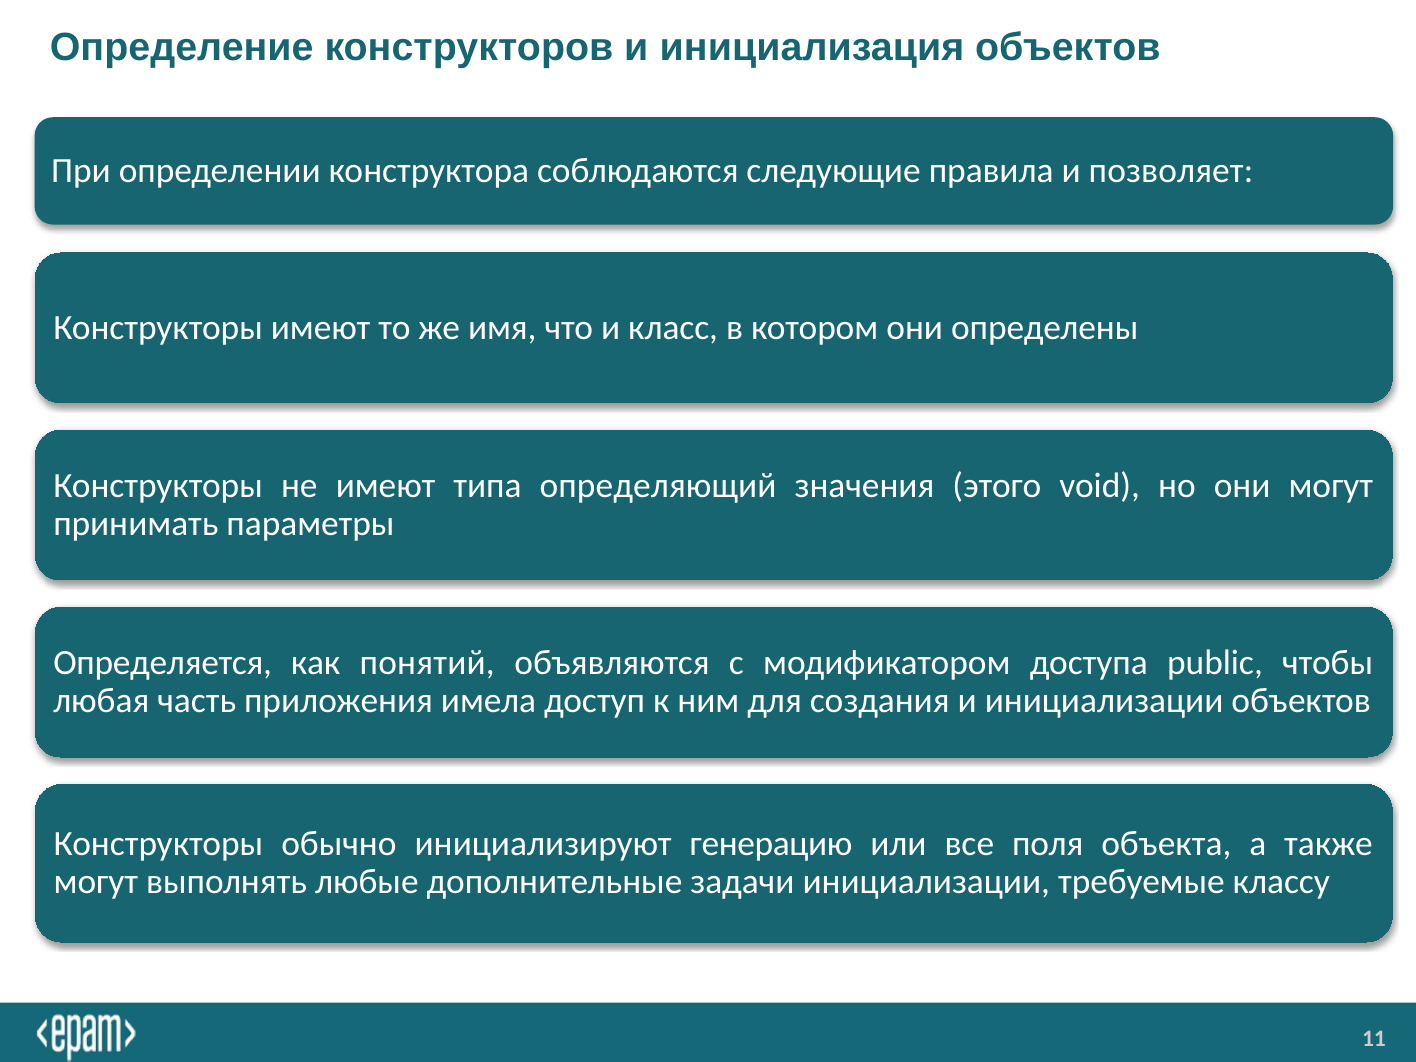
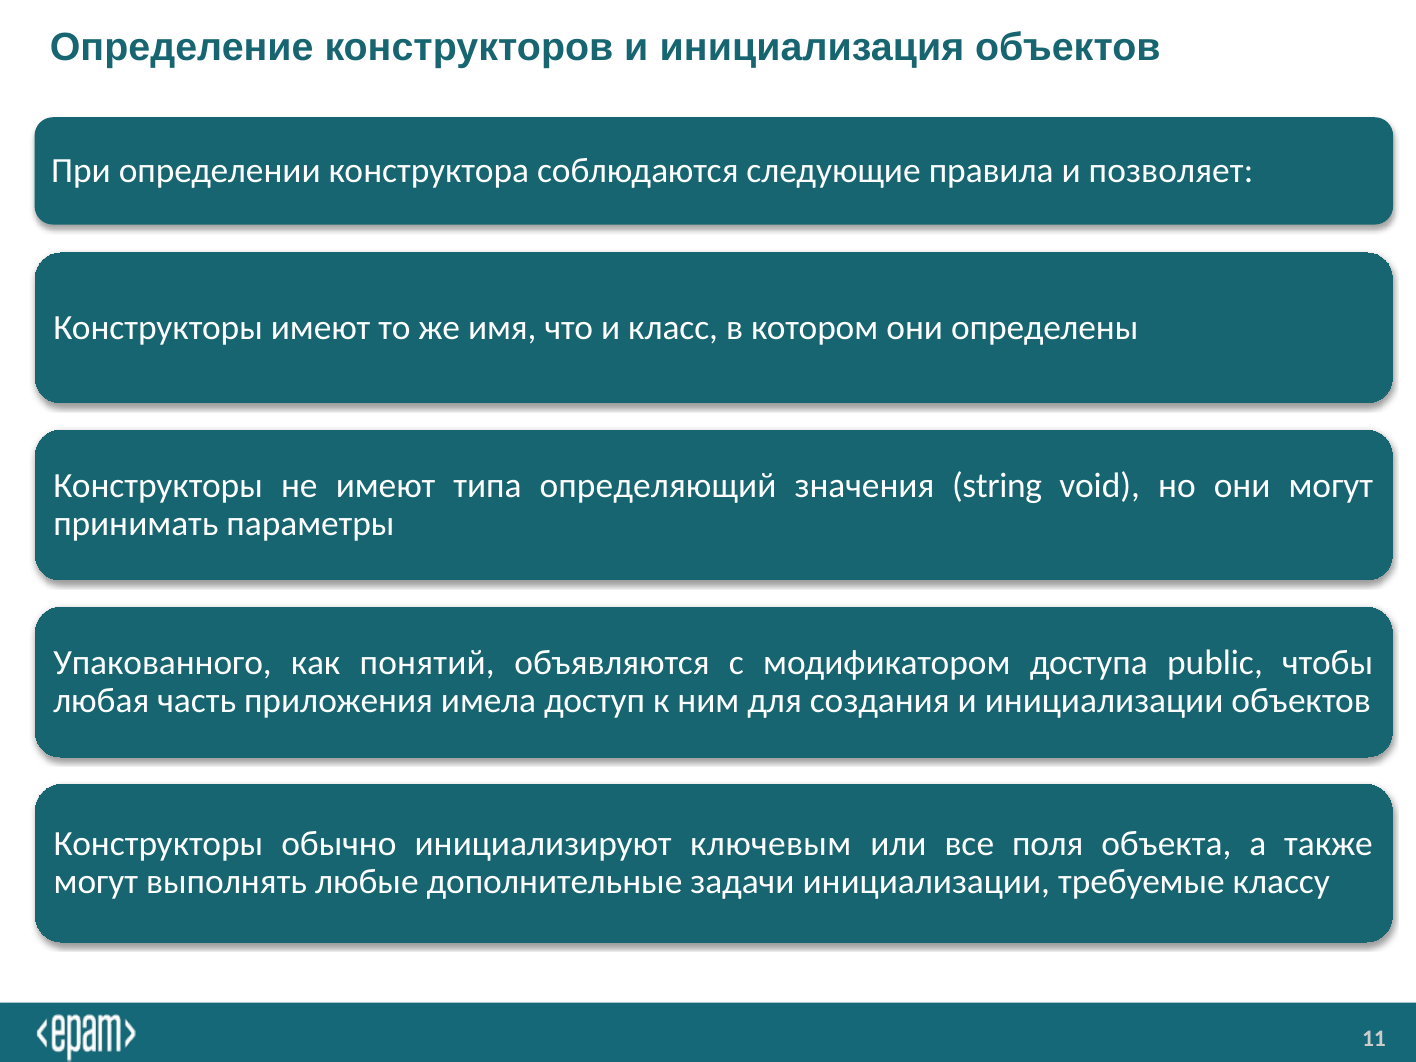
этого: этого -> string (997, 486)
Определяется: Определяется -> Упакованного (163, 663)
генерацию: генерацию -> ключевым (771, 844)
